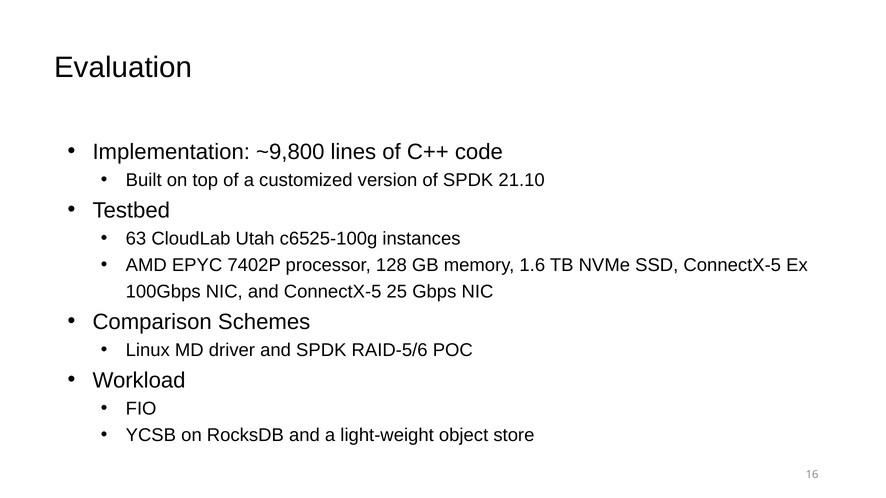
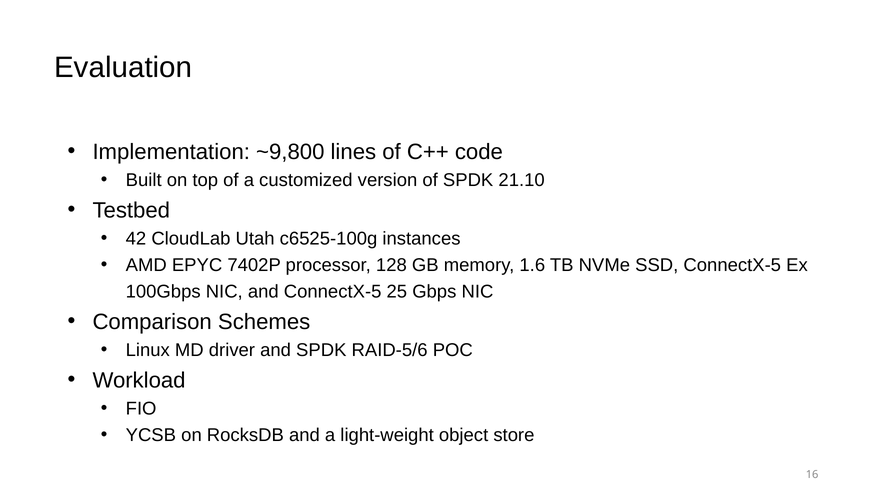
63: 63 -> 42 (136, 239)
